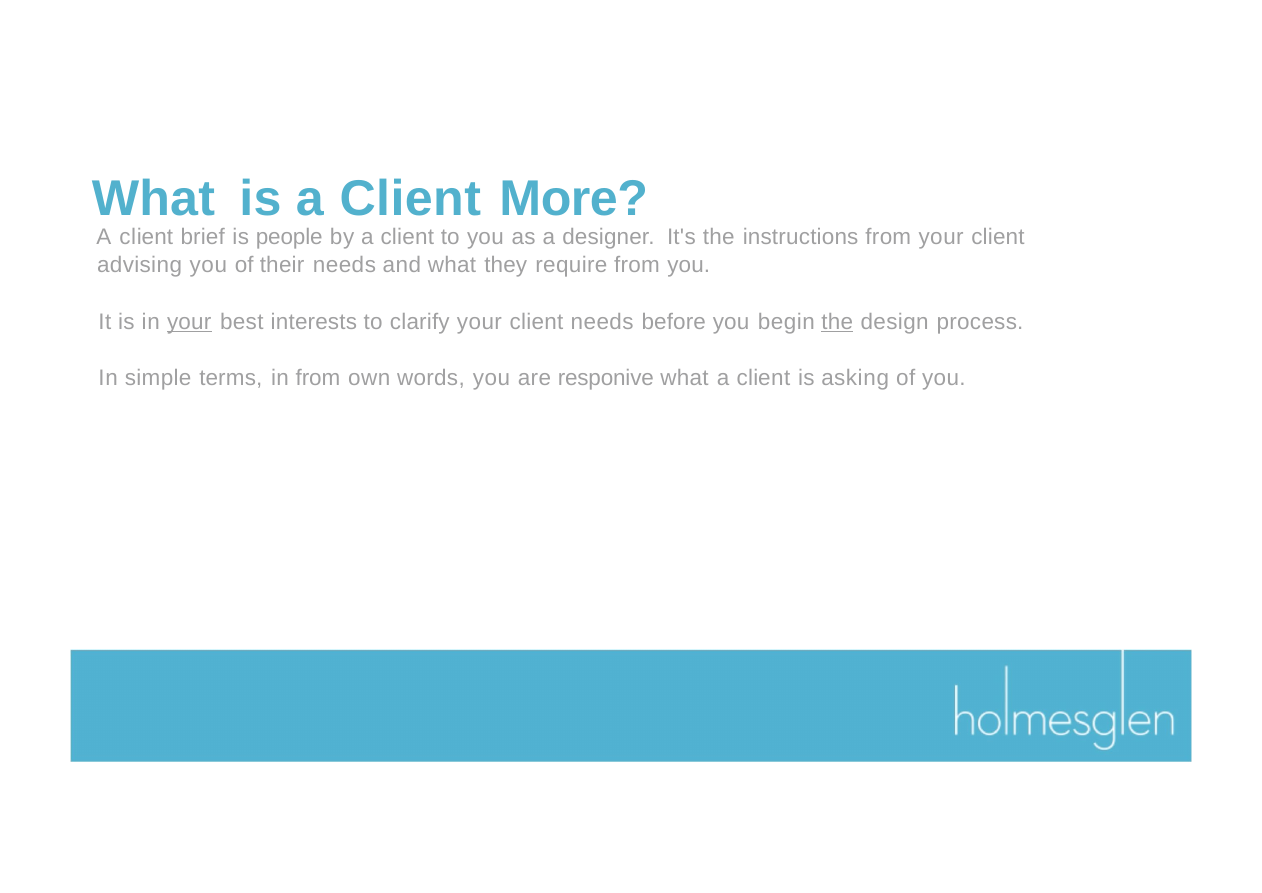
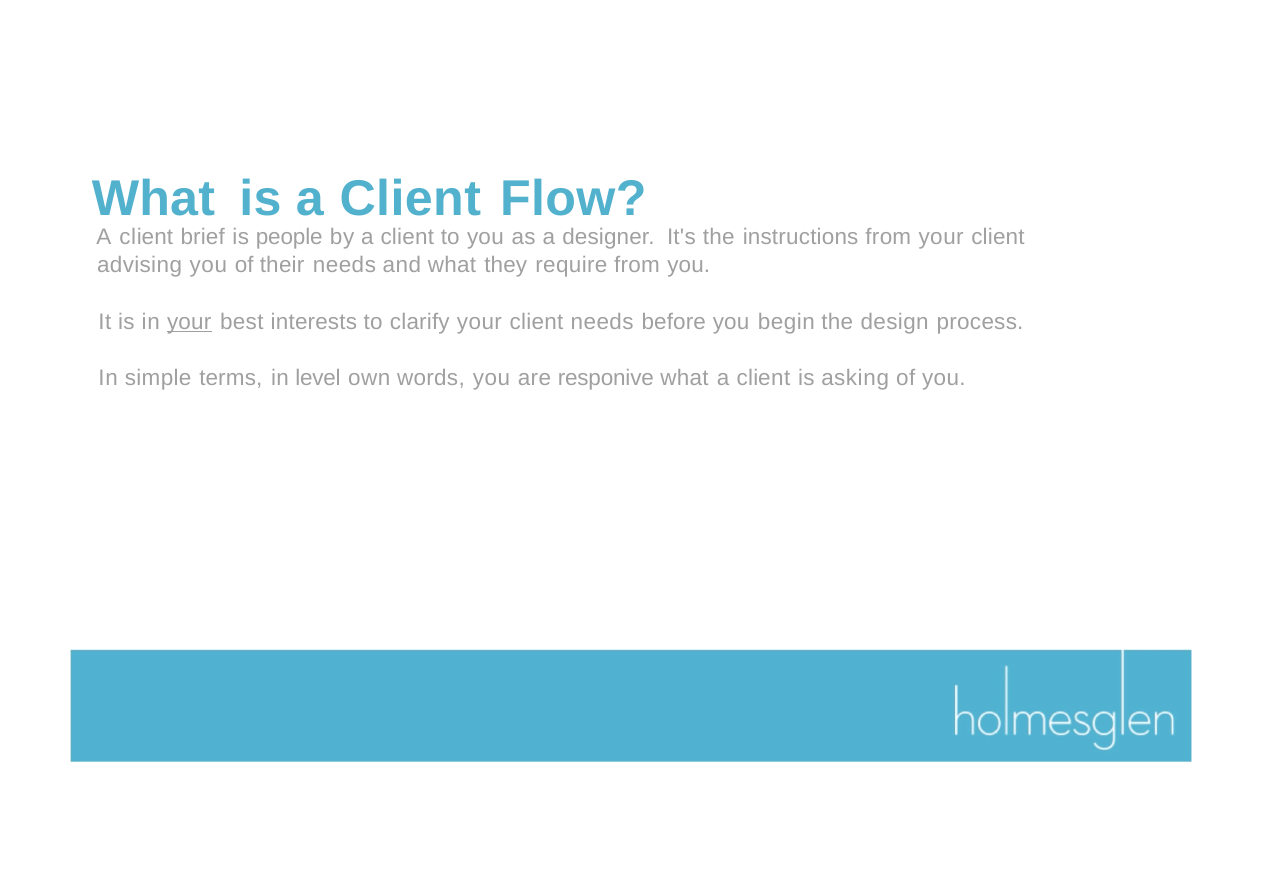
More: More -> Flow (573, 199)
the underline: present -> none (837, 322)
in from: from -> level (318, 378)
